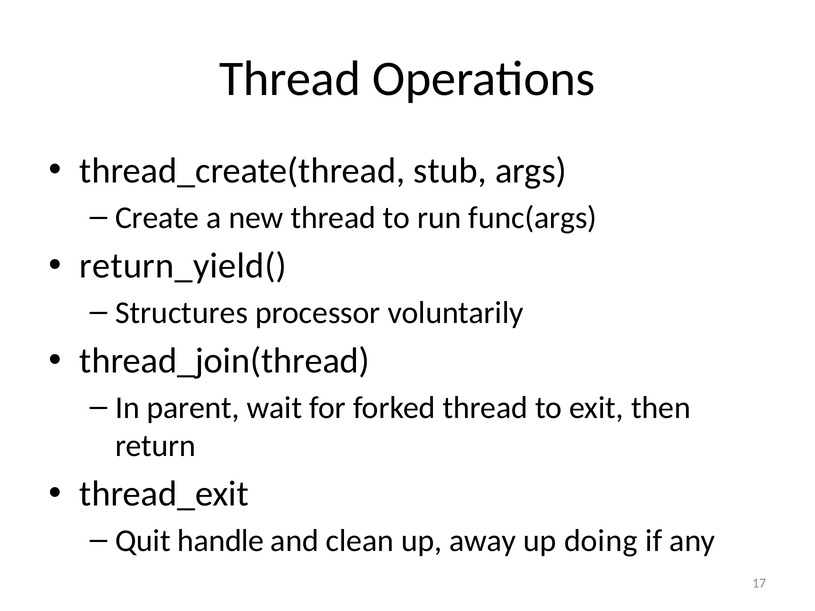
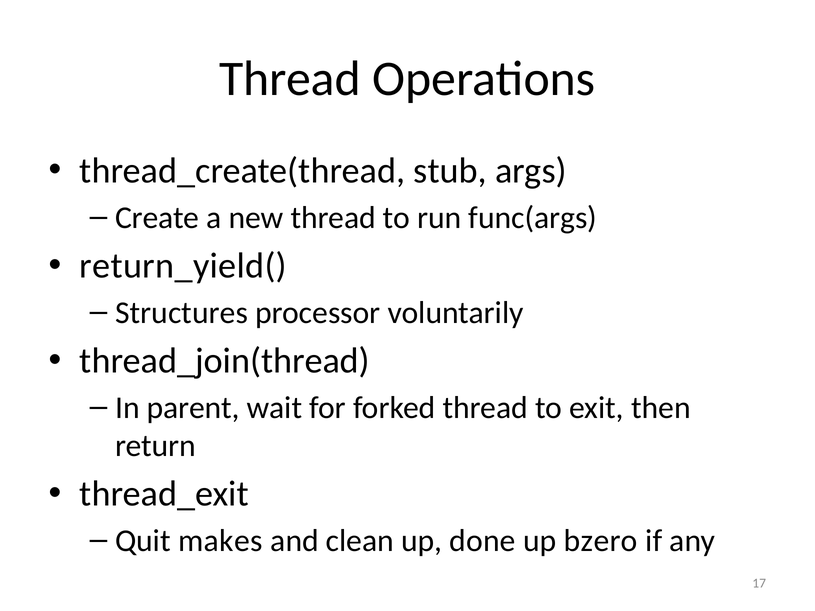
handle: handle -> makes (220, 541)
away: away -> done (483, 541)
doing: doing -> bzero (601, 541)
